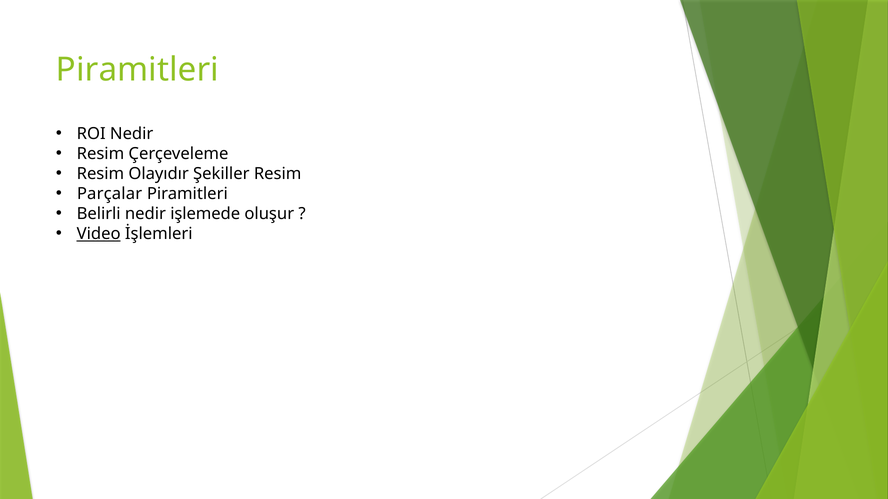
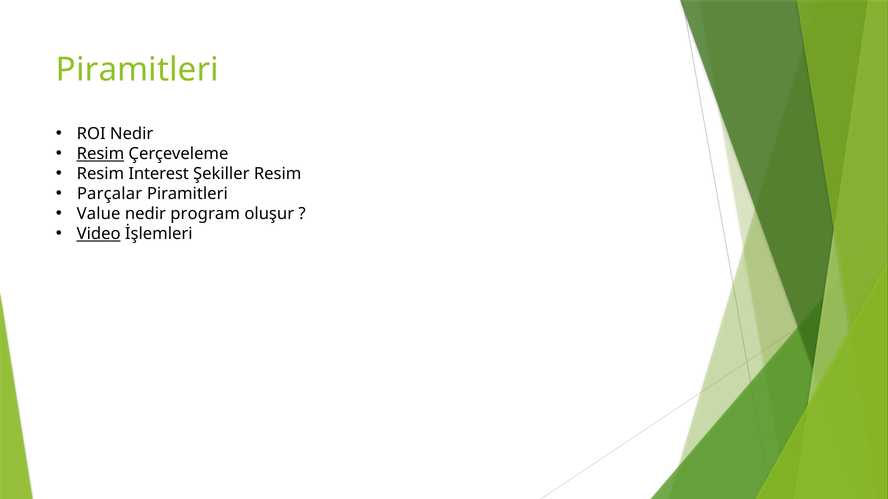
Resim underline: none -> present (100, 154)
Olayıdır: Olayıdır -> Interest (159, 174)
Belirli: Belirli -> Value (99, 214)
işlemede: işlemede -> program (205, 214)
